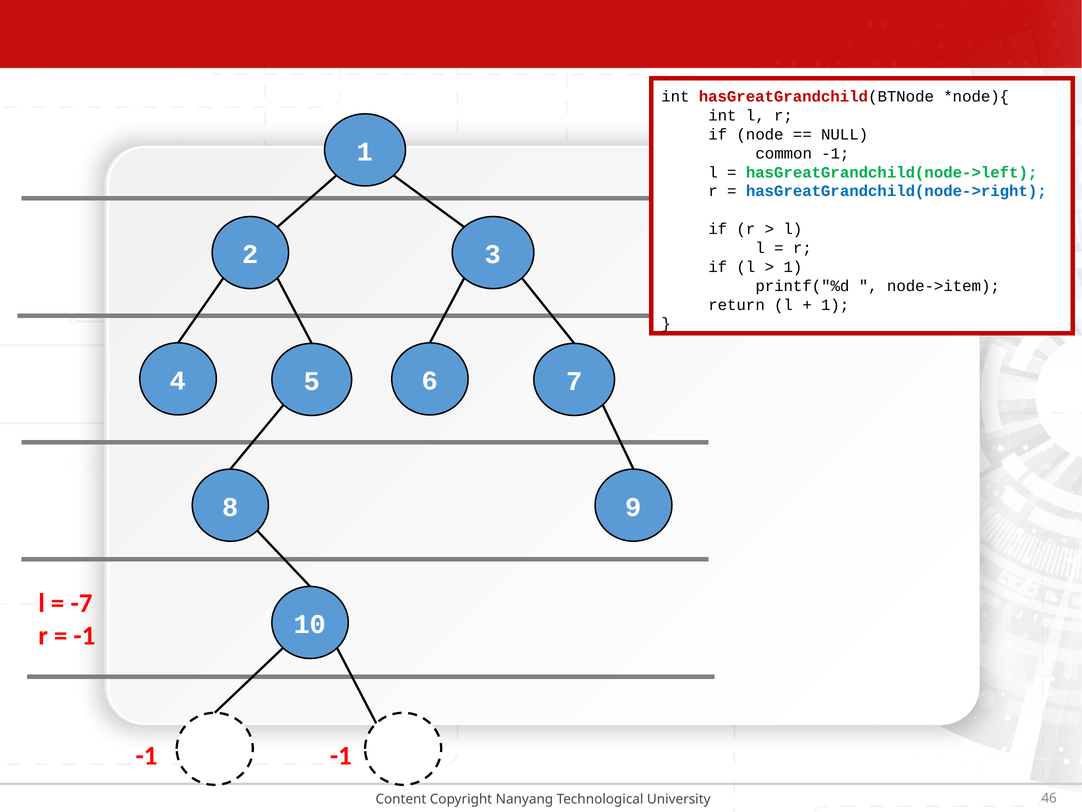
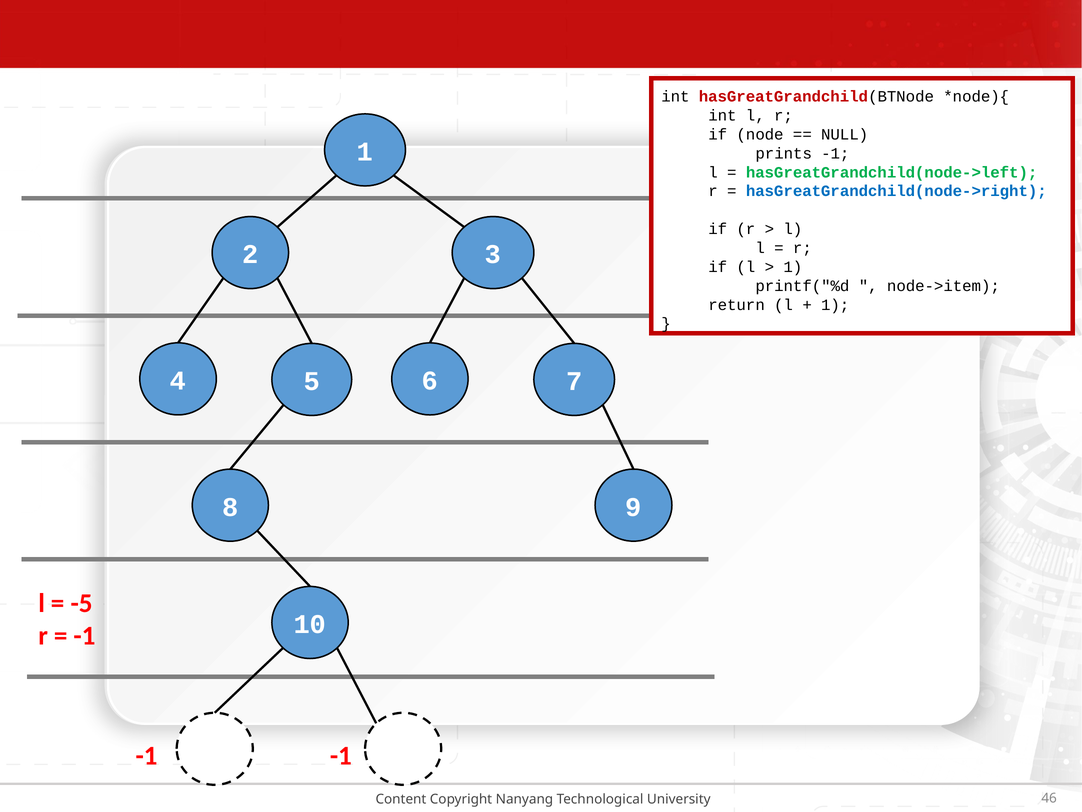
common: common -> prints (784, 153)
-7: -7 -> -5 (81, 603)
